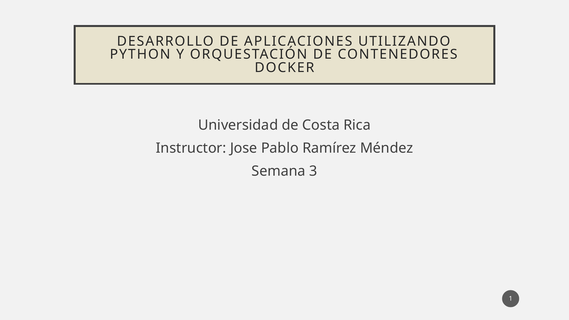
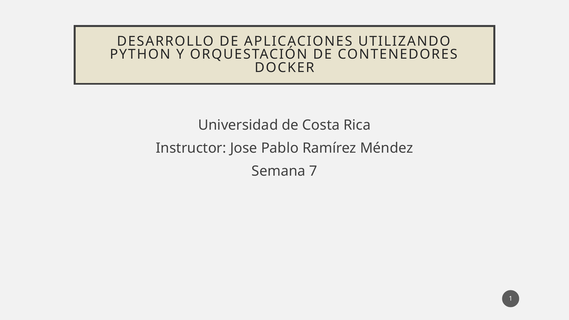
3: 3 -> 7 (313, 171)
